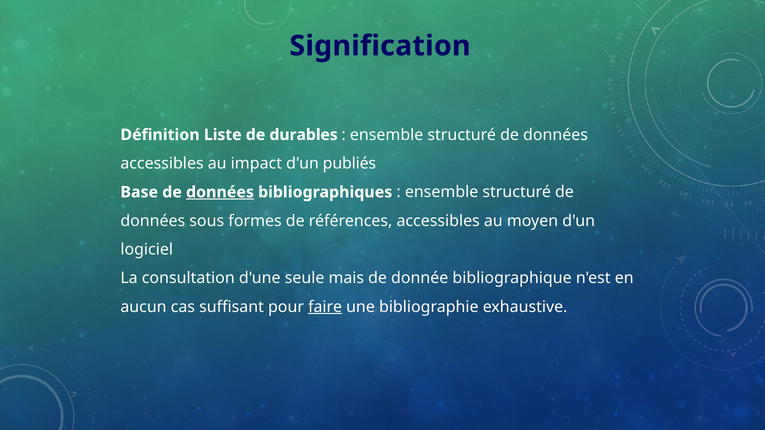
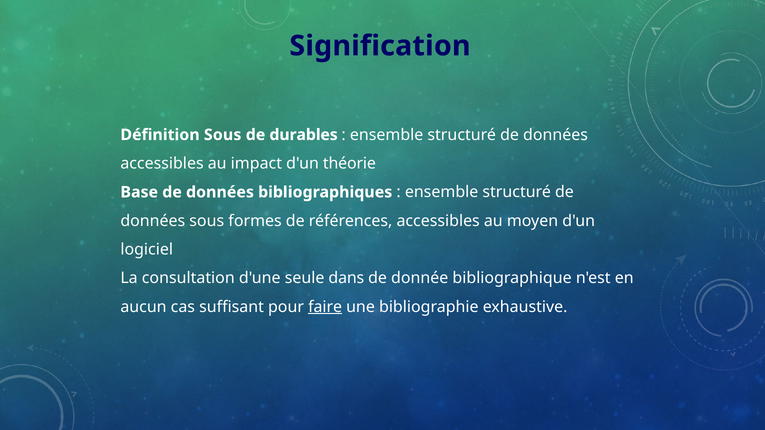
Définition Liste: Liste -> Sous (223, 135)
publiés: publiés -> théorie (349, 164)
données underline: present -> none (220, 192)
mais: mais -> dans (346, 278)
